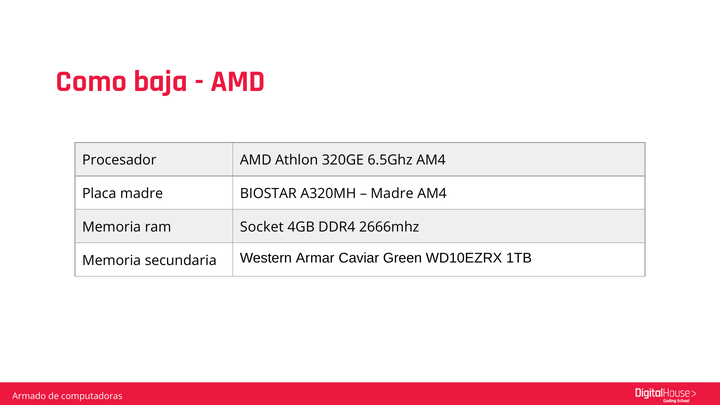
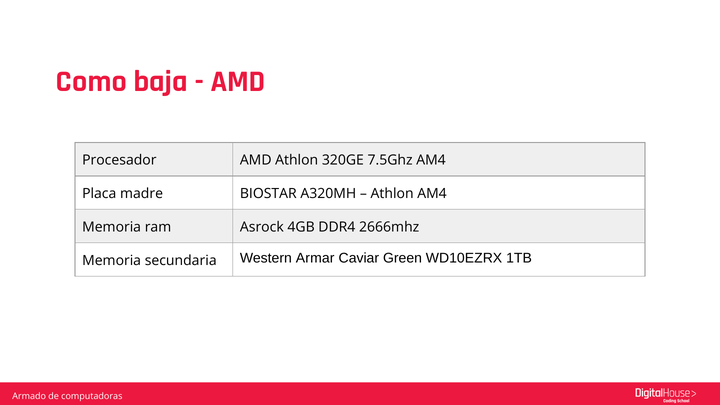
6.5Ghz: 6.5Ghz -> 7.5Ghz (390, 160)
Madre: Madre -> Athlon (392, 193)
Socket: Socket -> Asrock (262, 227)
